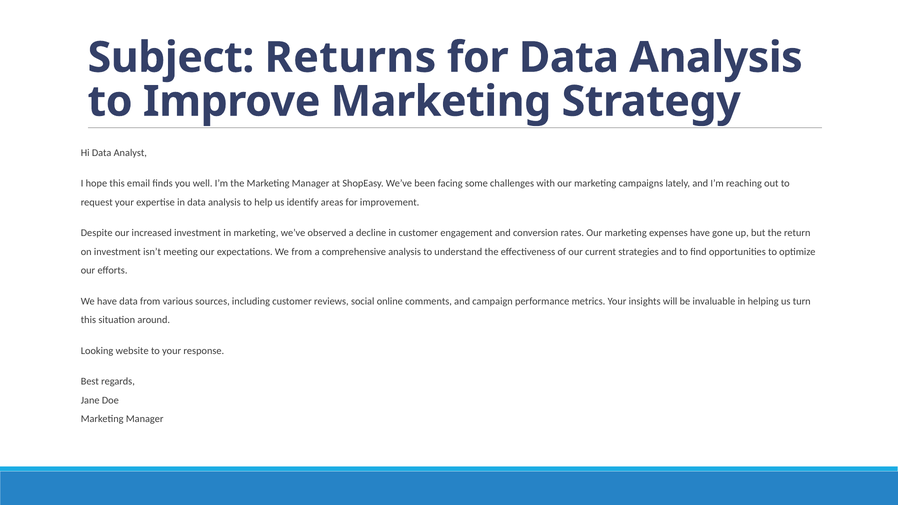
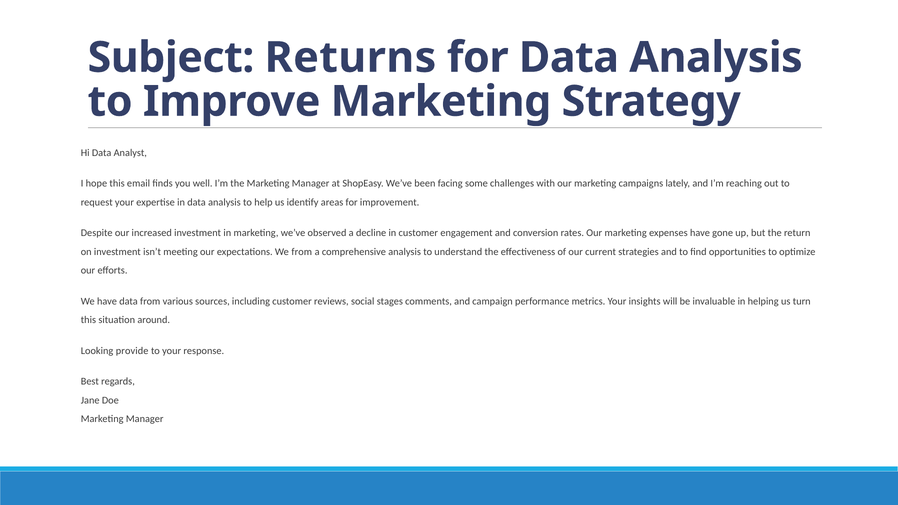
online: online -> stages (390, 301)
website: website -> provide (132, 351)
